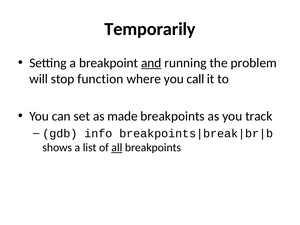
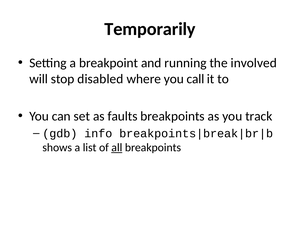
and underline: present -> none (151, 63)
problem: problem -> involved (254, 63)
function: function -> disabled (100, 79)
made: made -> faults (123, 116)
